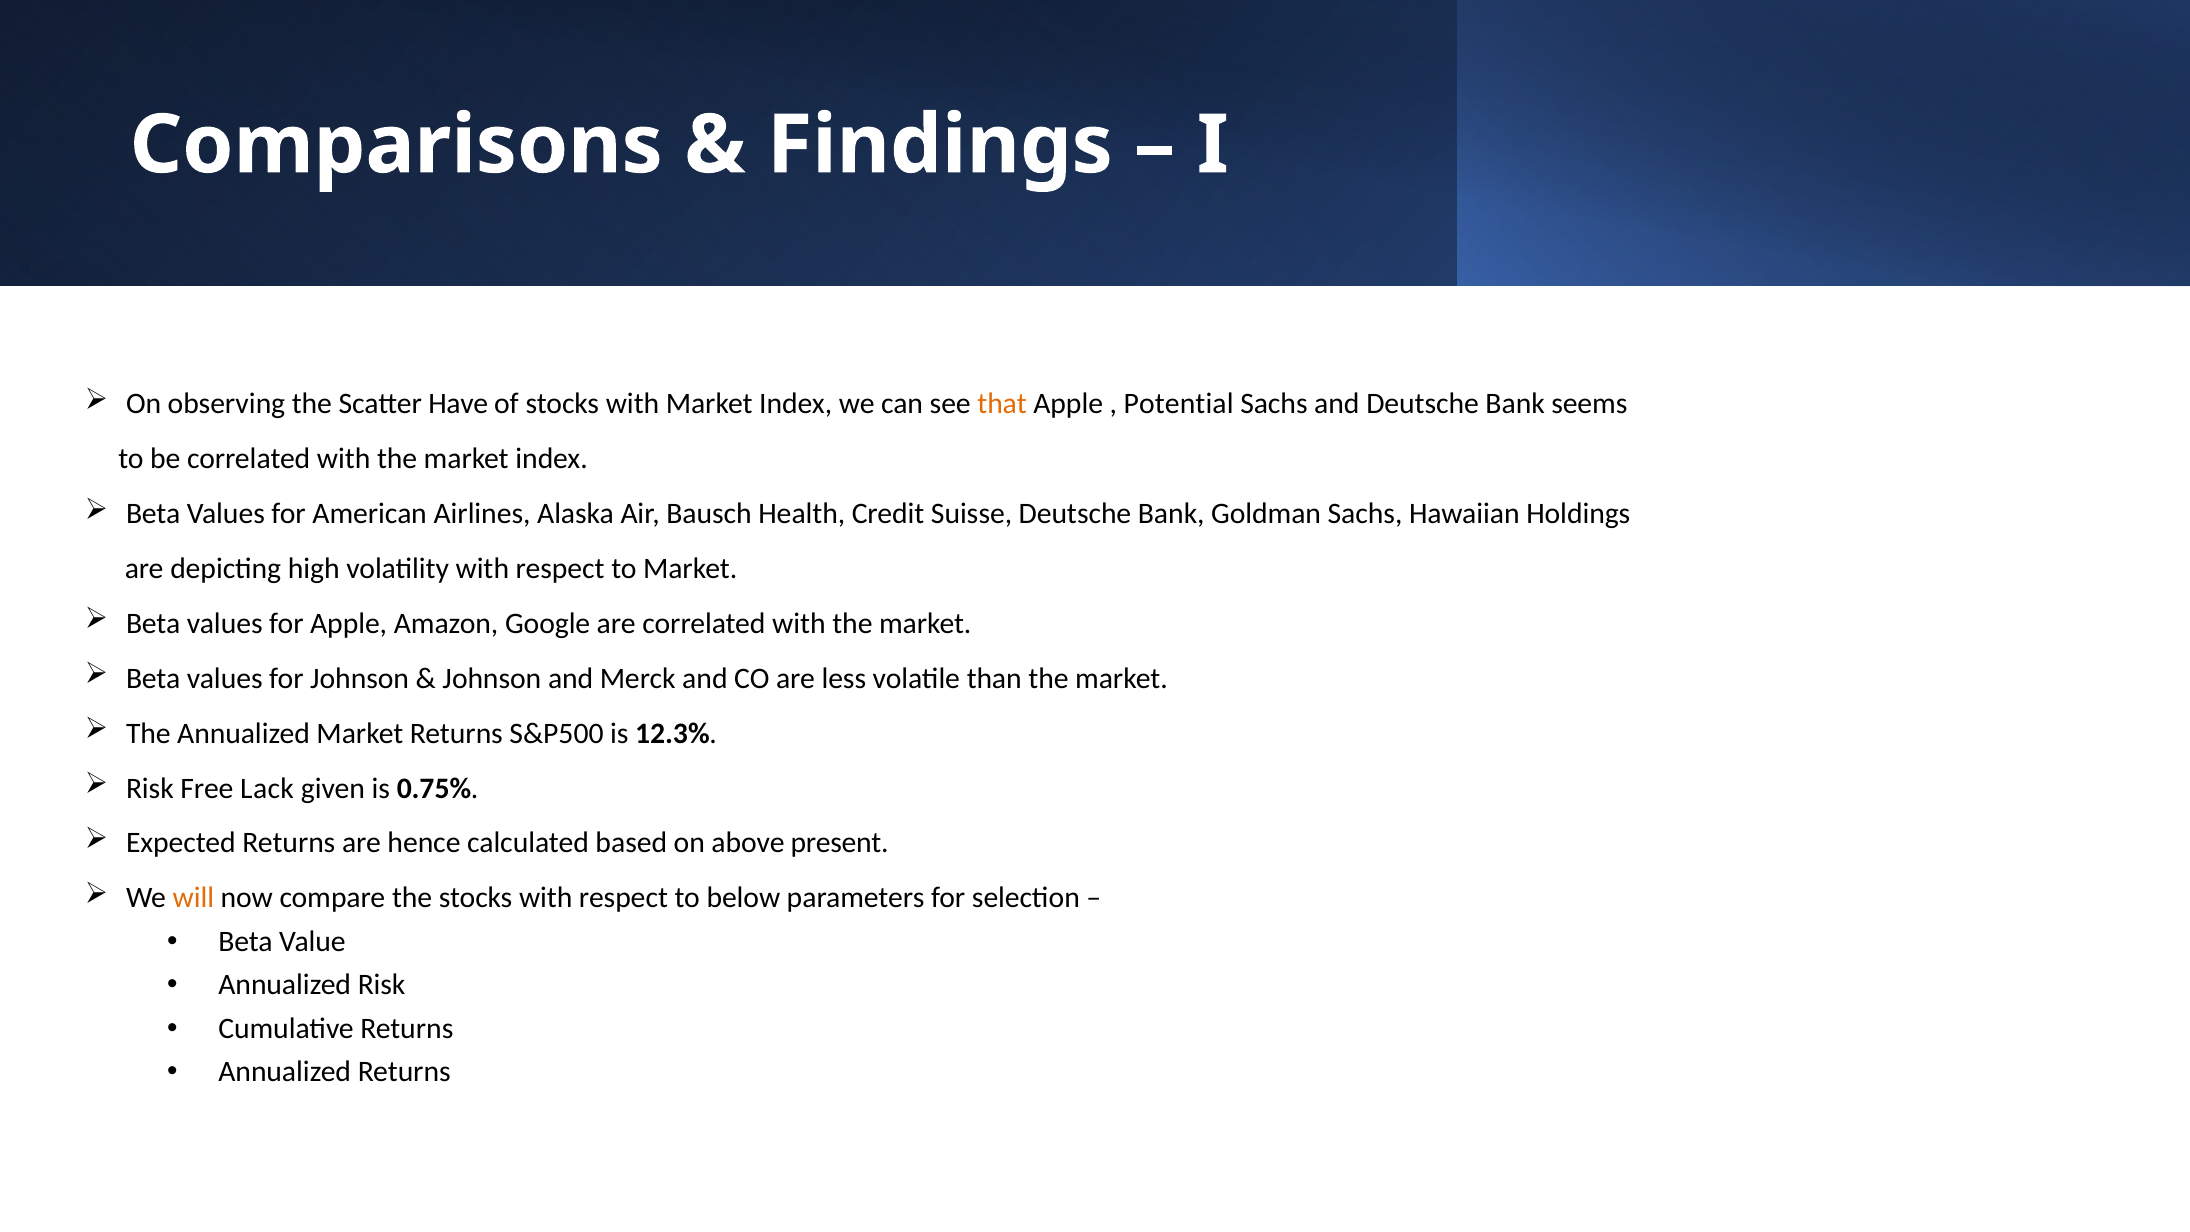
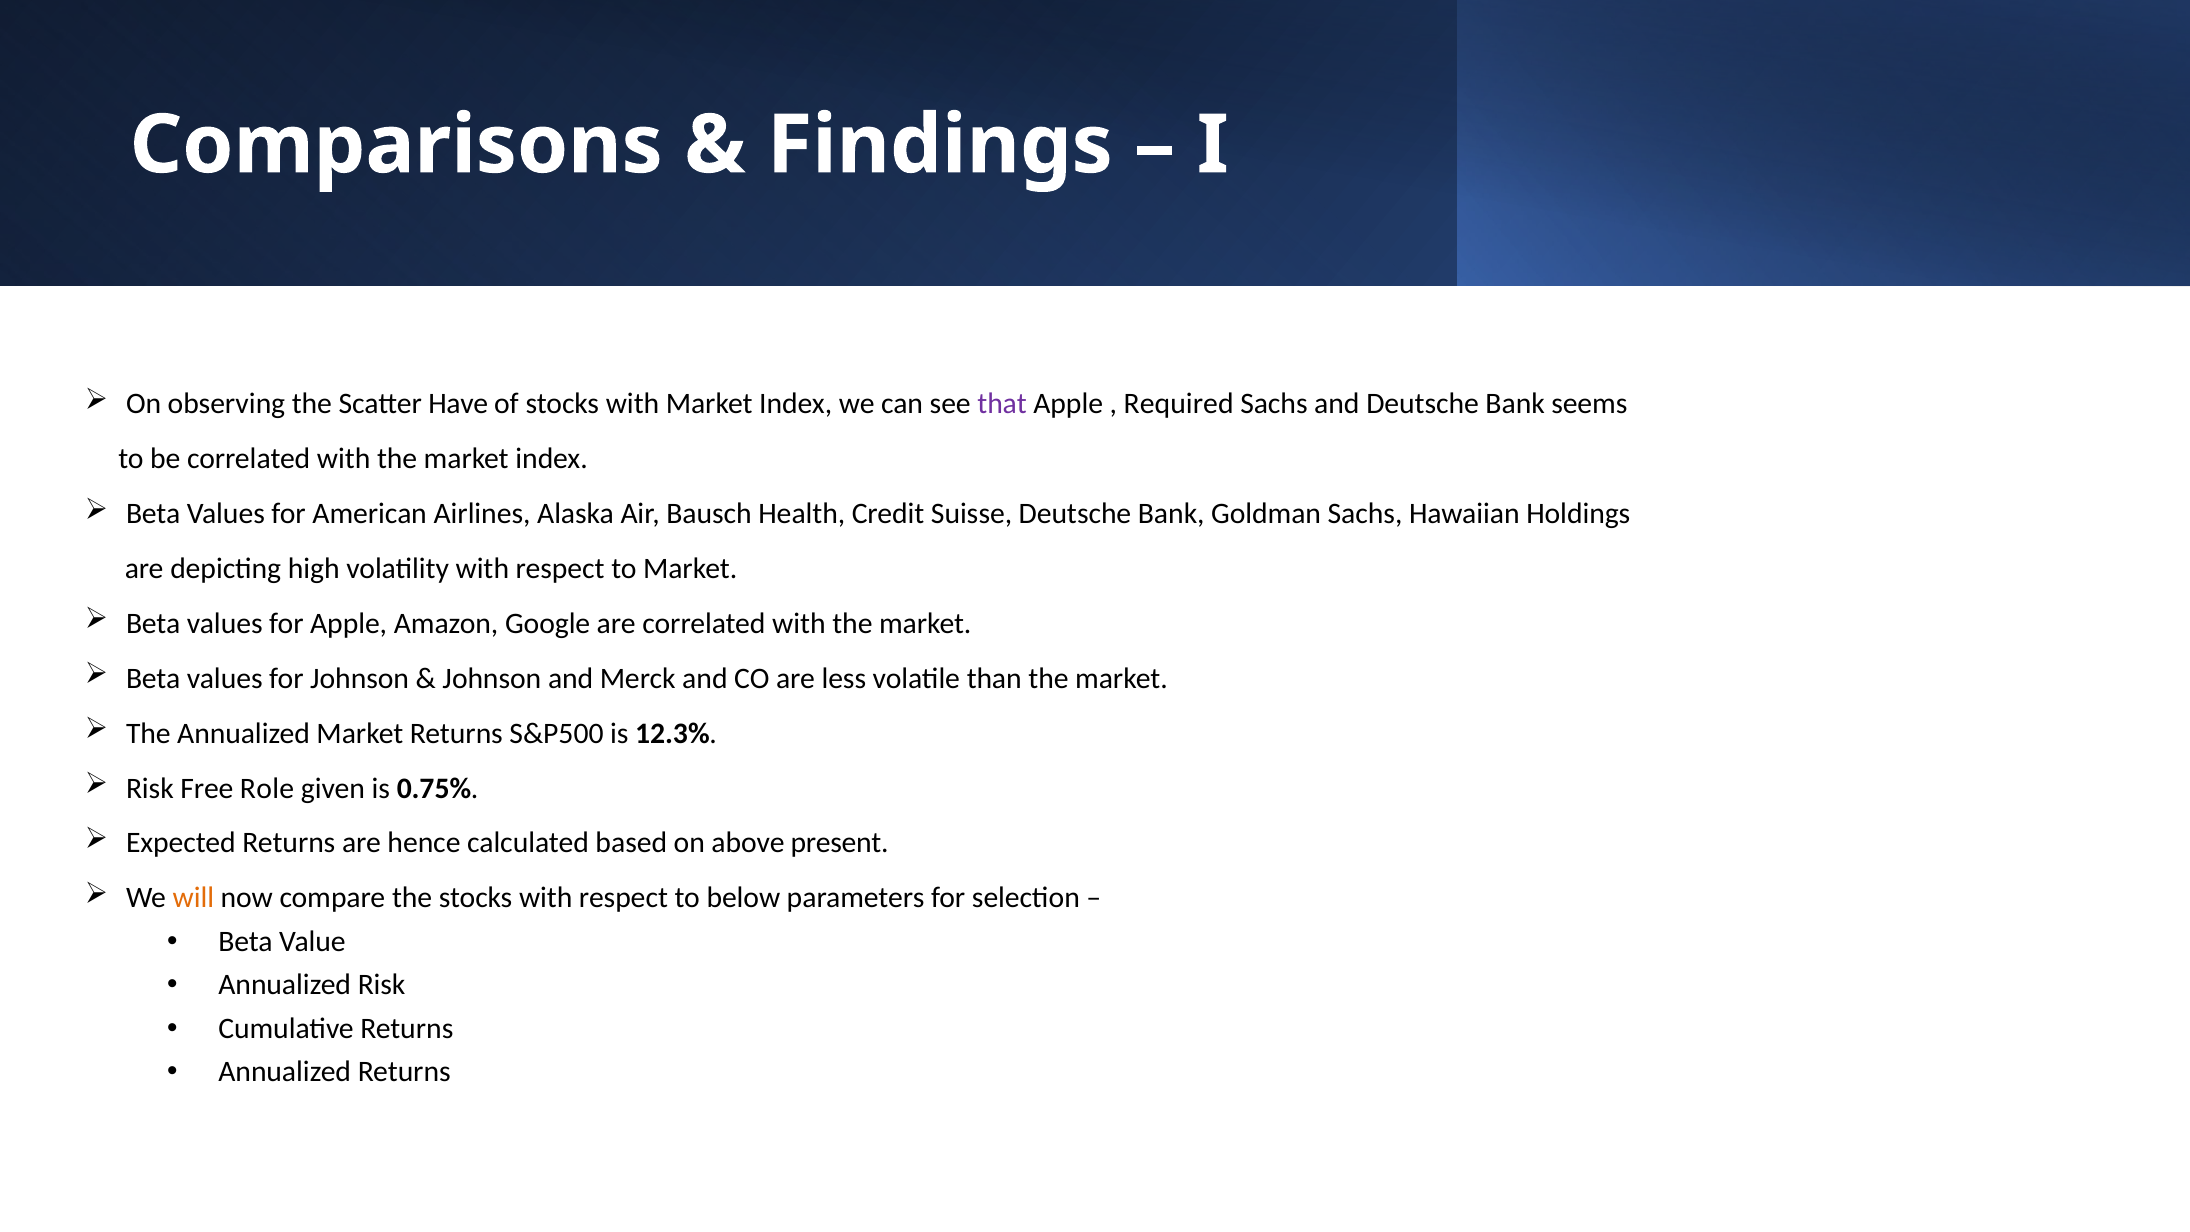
that colour: orange -> purple (1002, 404)
Potential: Potential -> Required (1179, 404)
Lack: Lack -> Role (267, 788)
